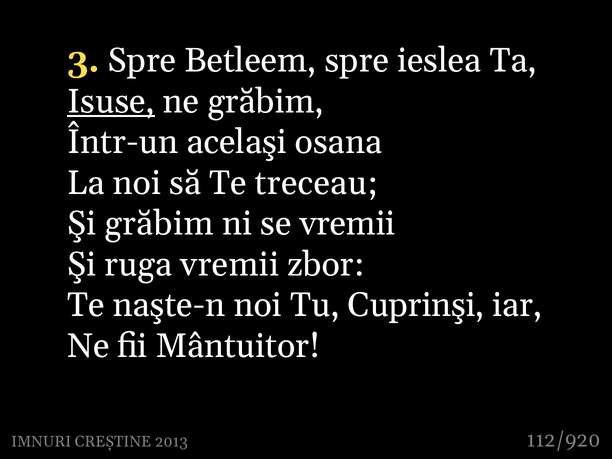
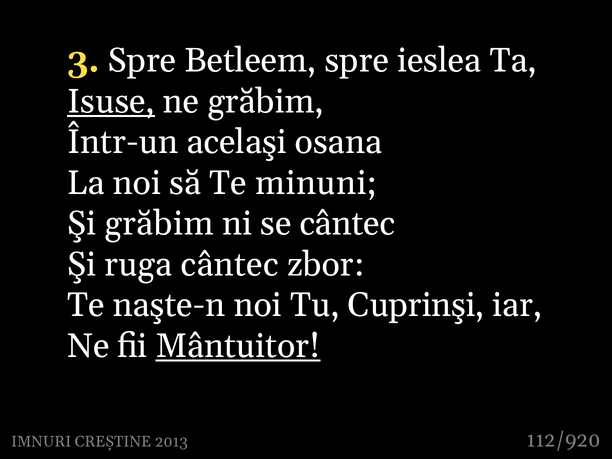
treceau: treceau -> minuni (317, 183)
se vremii: vremii -> cântec (347, 224)
ruga vremii: vremii -> cântec (230, 264)
Mântuitor underline: none -> present (238, 346)
